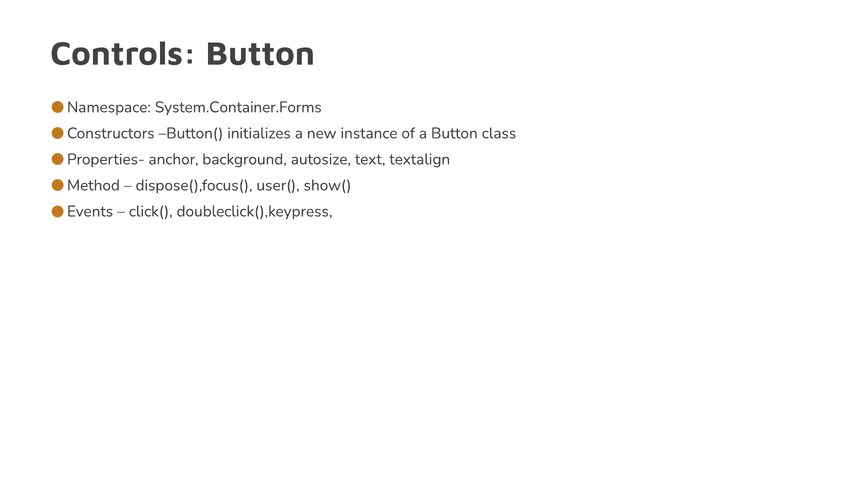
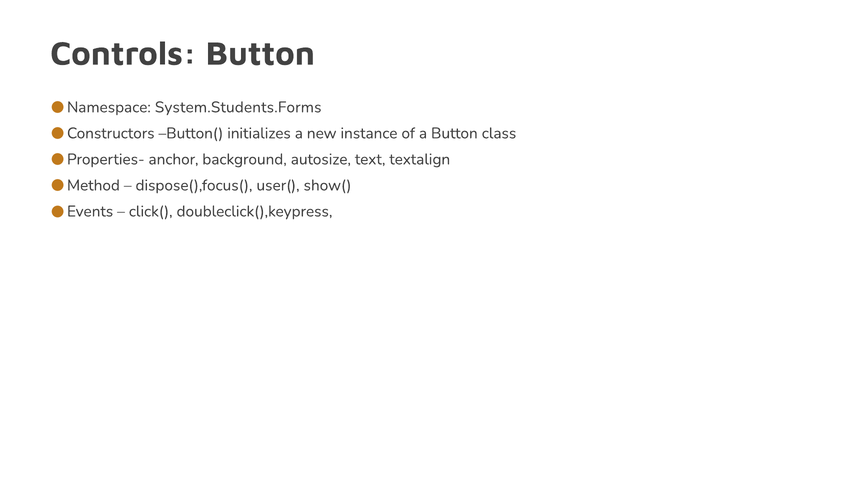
System.Container.Forms: System.Container.Forms -> System.Students.Forms (238, 107)
